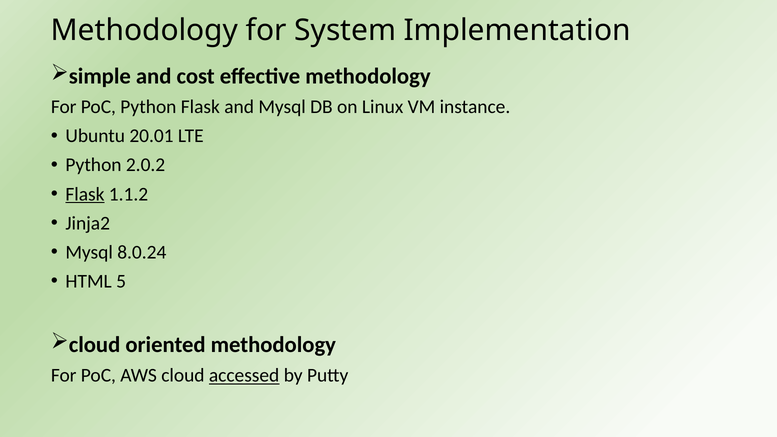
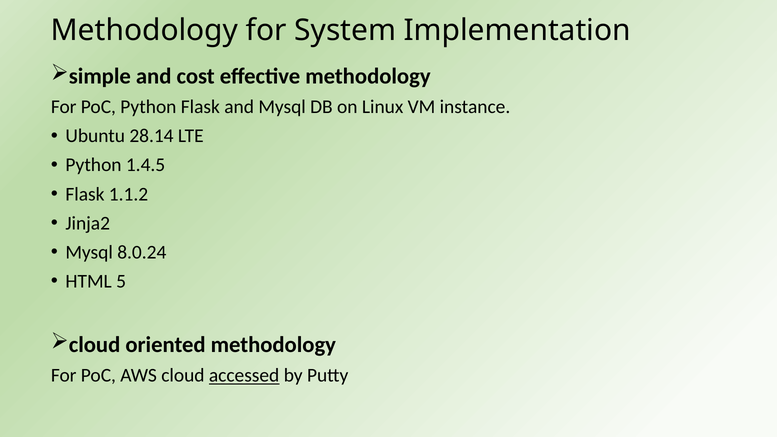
20.01: 20.01 -> 28.14 (151, 136)
2.0.2: 2.0.2 -> 1.4.5 (146, 165)
Flask underline: present -> none (85, 194)
